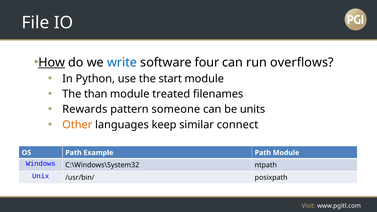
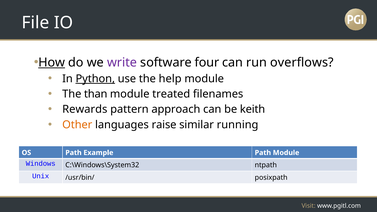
write colour: blue -> purple (122, 62)
Python underline: none -> present (95, 79)
start: start -> help (170, 79)
someone: someone -> approach (176, 109)
units: units -> keith (253, 109)
keep: keep -> raise (164, 125)
connect: connect -> running (238, 125)
